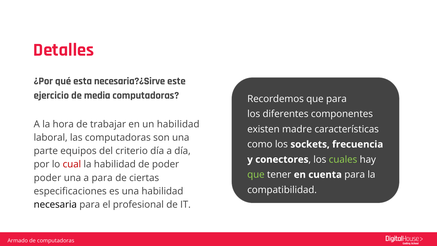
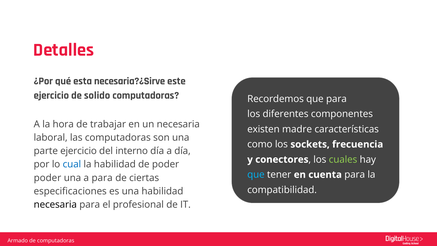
media: media -> solido (97, 95)
un habilidad: habilidad -> necesaria (178, 124)
parte equipos: equipos -> ejercicio (79, 151)
criterio: criterio -> interno (132, 151)
cual colour: red -> blue (72, 164)
que colour: light green -> light blue (256, 175)
